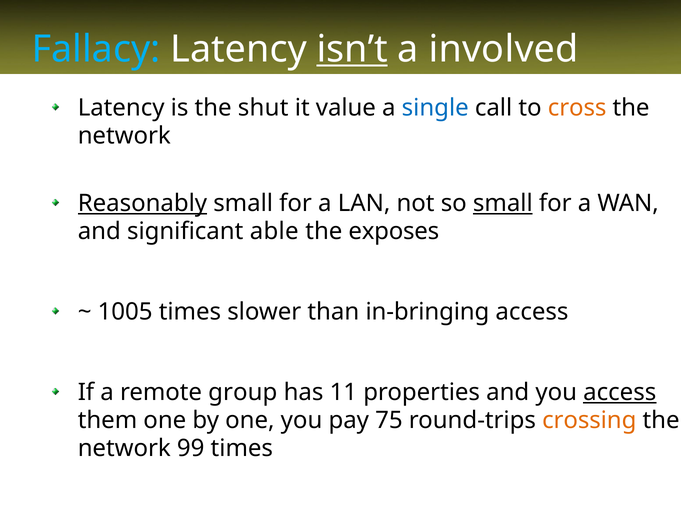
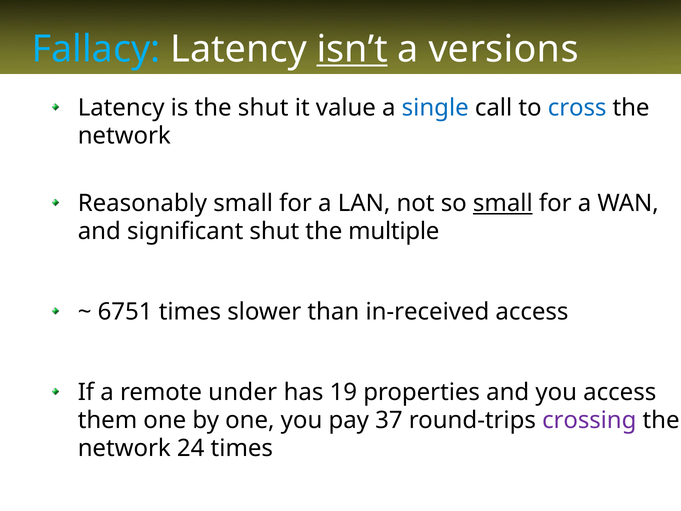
involved: involved -> versions (504, 49)
cross colour: orange -> blue (577, 108)
Reasonably underline: present -> none (142, 203)
significant able: able -> shut (274, 231)
exposes: exposes -> multiple (394, 231)
1005: 1005 -> 6751 (125, 312)
in-bringing: in-bringing -> in-received (427, 312)
group: group -> under (243, 392)
11: 11 -> 19 (343, 392)
access underline: present -> none (620, 392)
75: 75 -> 37 (389, 420)
crossing colour: orange -> purple (589, 420)
99: 99 -> 24 (191, 448)
